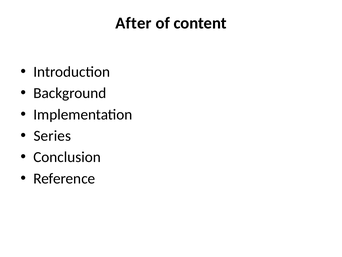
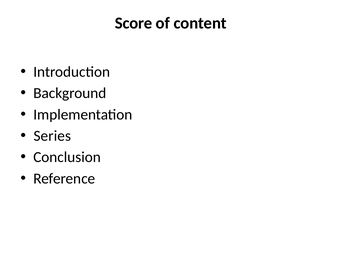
After: After -> Score (134, 23)
